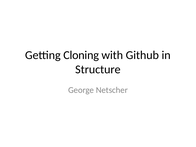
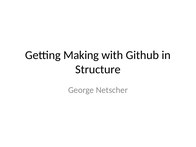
Cloning: Cloning -> Making (81, 55)
